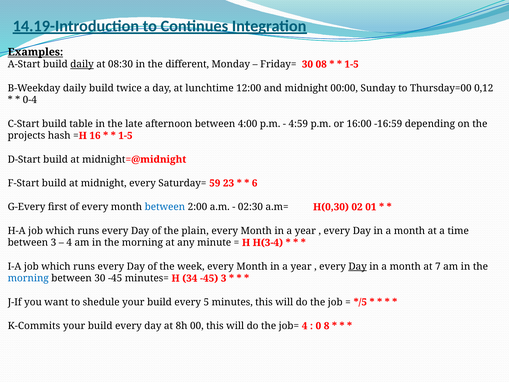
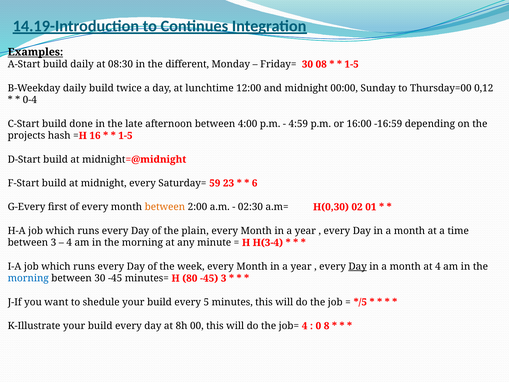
daily underline: present -> none (82, 64)
table: table -> done (81, 124)
between colour: blue -> orange (165, 207)
at 7: 7 -> 4 (438, 266)
34: 34 -> 80 (190, 278)
K-Commits: K-Commits -> K-Illustrate (34, 326)
